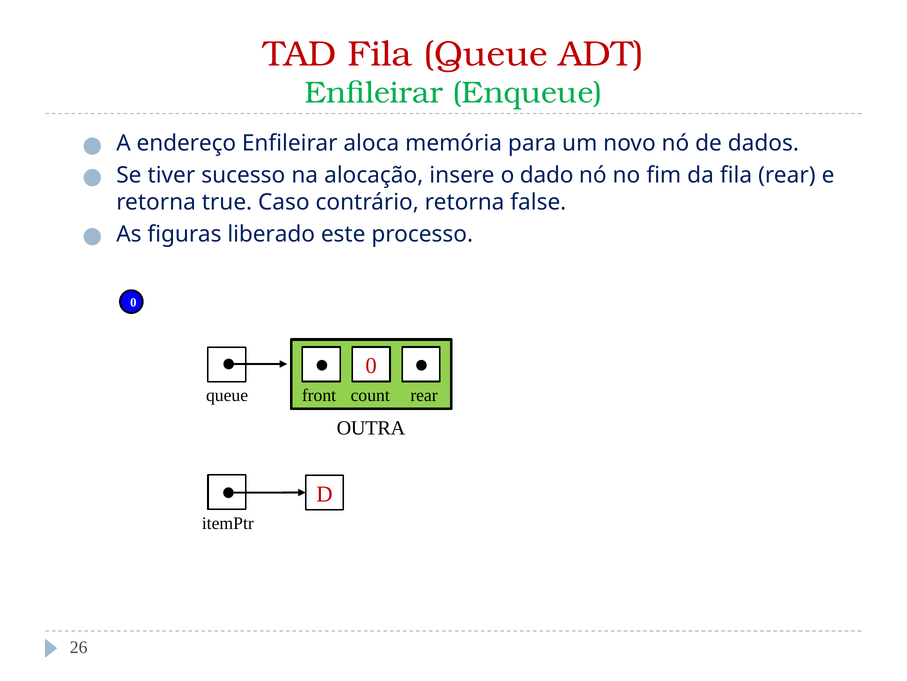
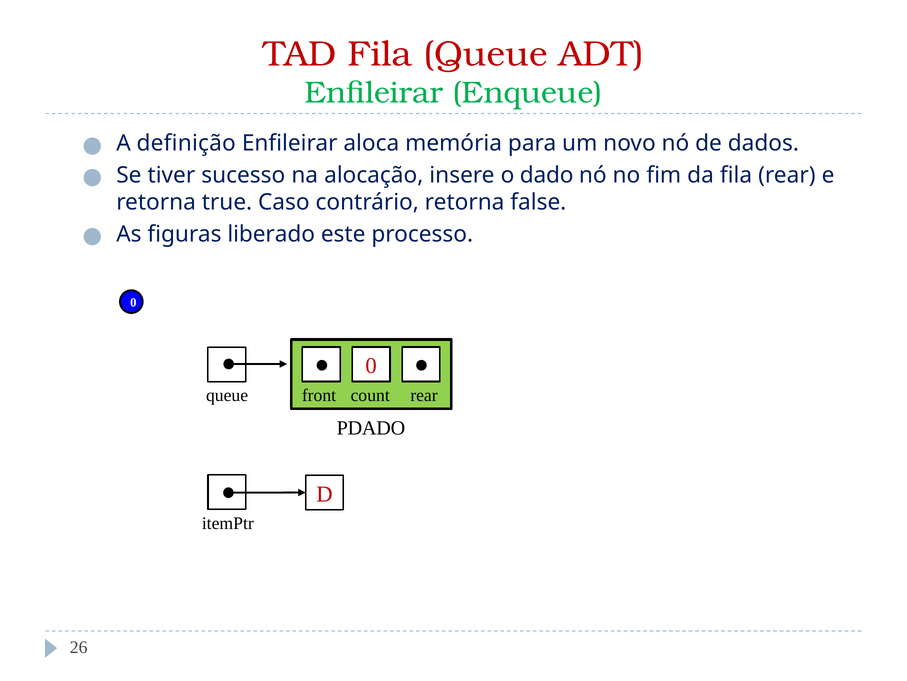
endereço: endereço -> definição (186, 143)
OUTRA: OUTRA -> PDADO (371, 427)
